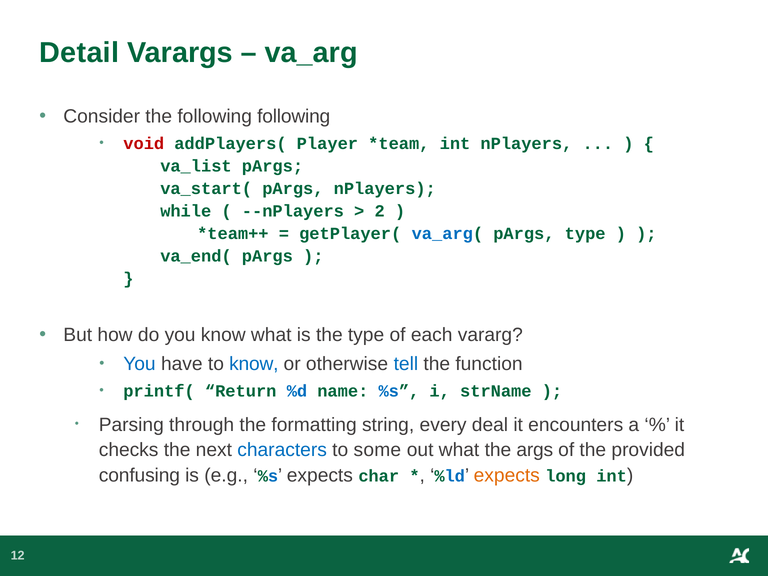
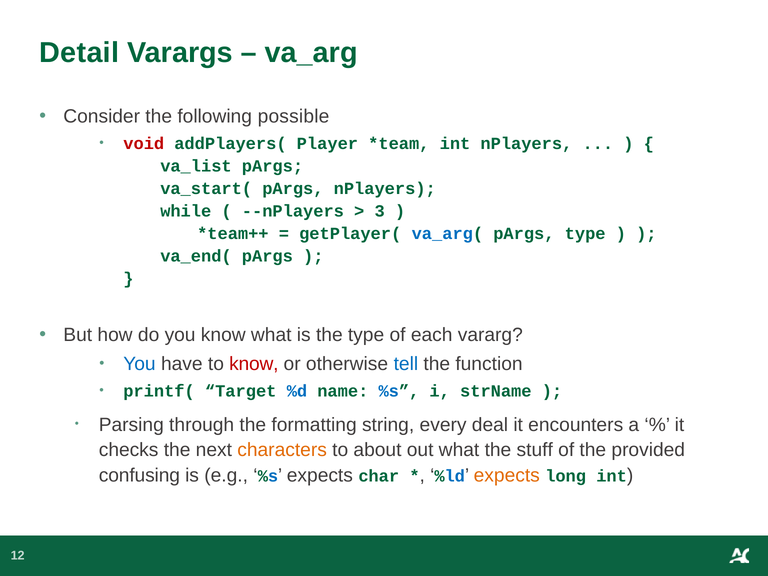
following following: following -> possible (294, 116)
2: 2 -> 3 (380, 211)
know colour: blue -> red (254, 364)
Return: Return -> Target (241, 391)
characters colour: blue -> orange (282, 450)
some: some -> about (377, 450)
args: args -> stuff (535, 450)
